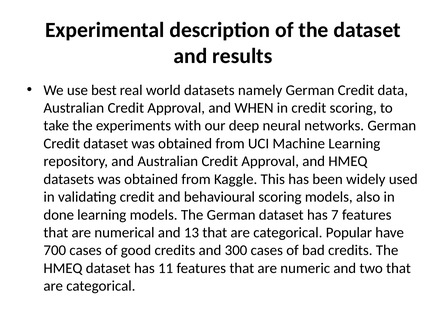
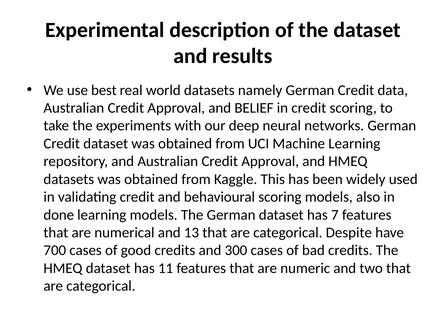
WHEN: WHEN -> BELIEF (254, 108)
Popular: Popular -> Despite (349, 233)
